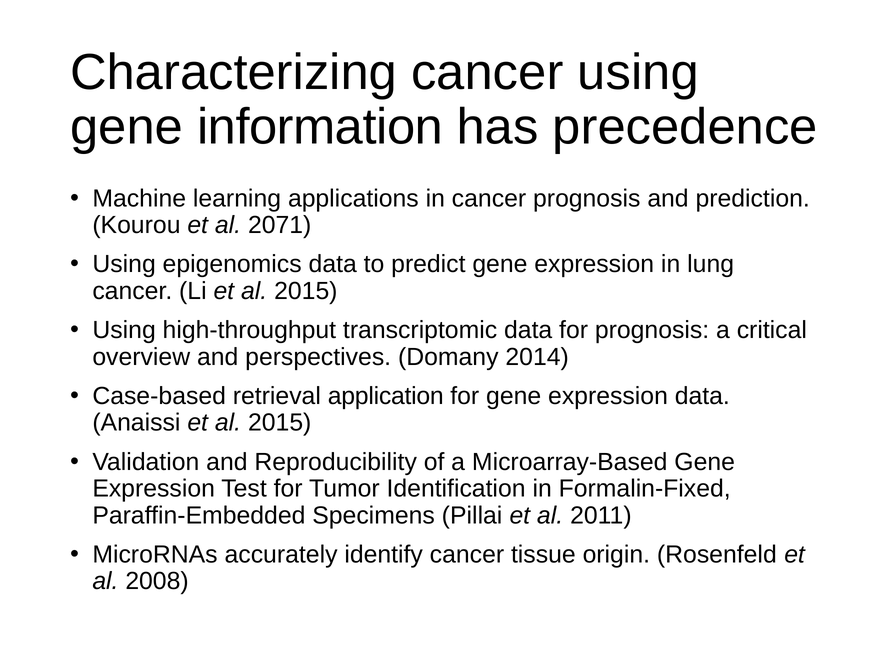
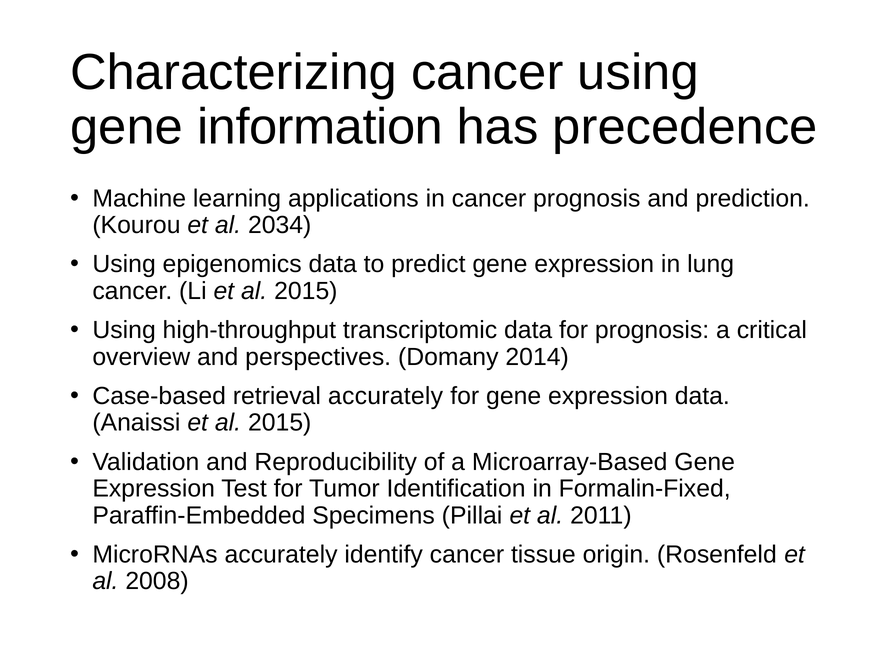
2071: 2071 -> 2034 (280, 225)
retrieval application: application -> accurately (386, 396)
